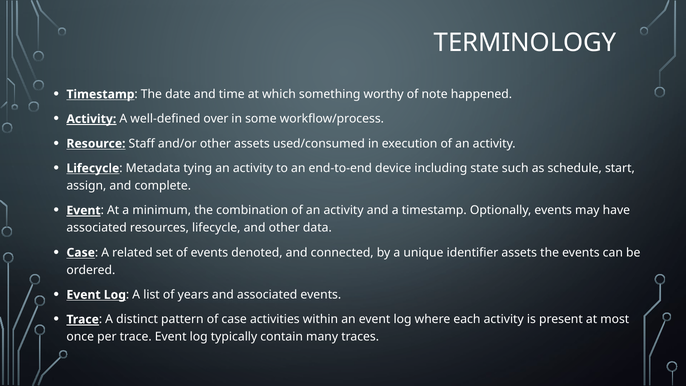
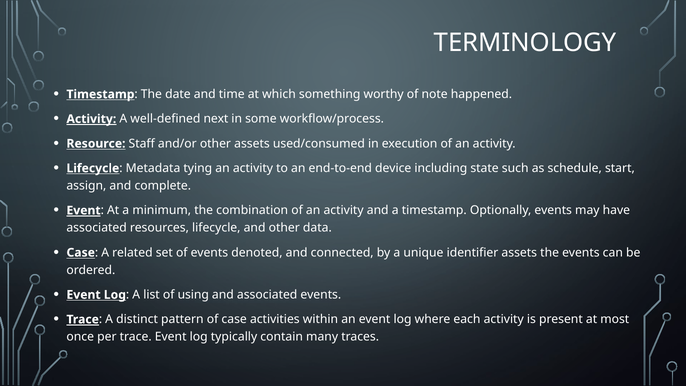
over: over -> next (216, 119)
years: years -> using (193, 295)
